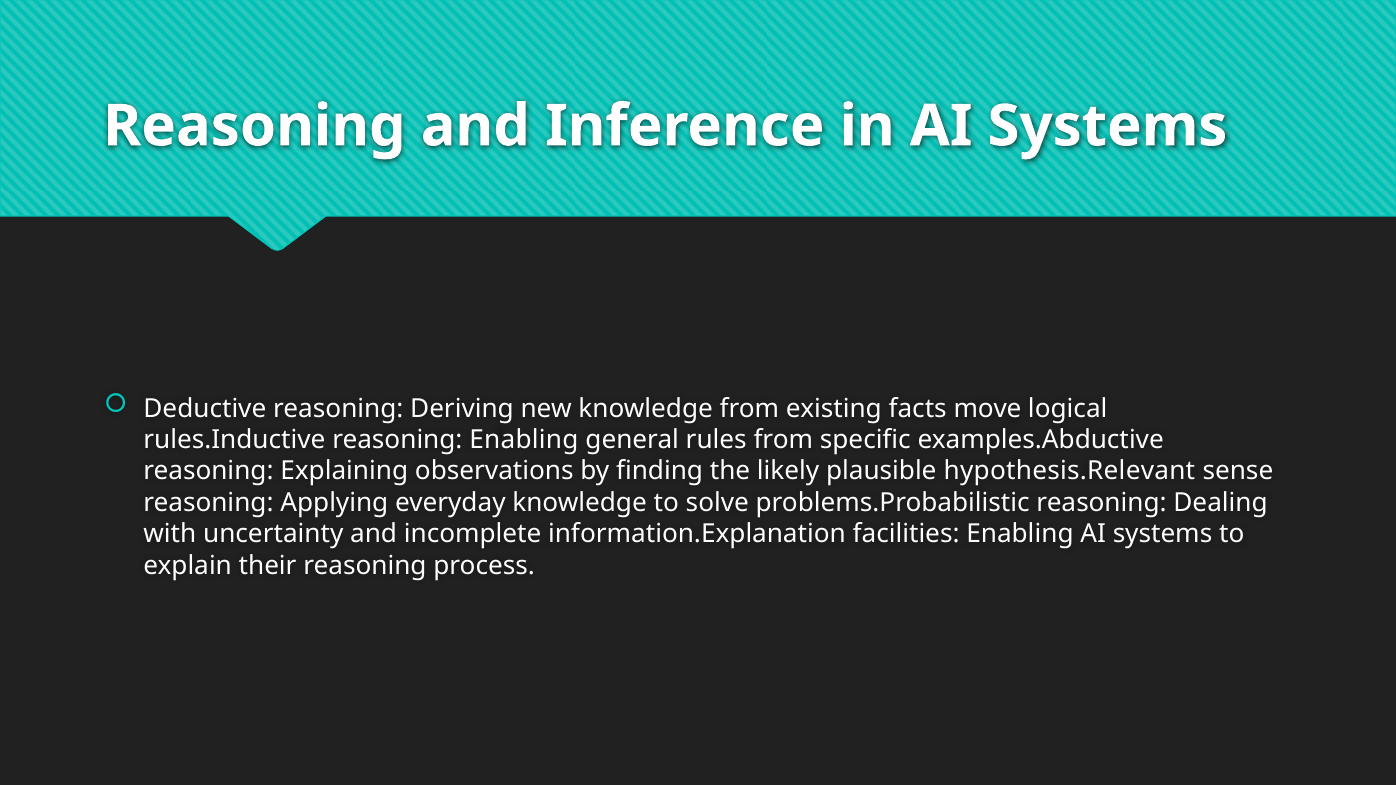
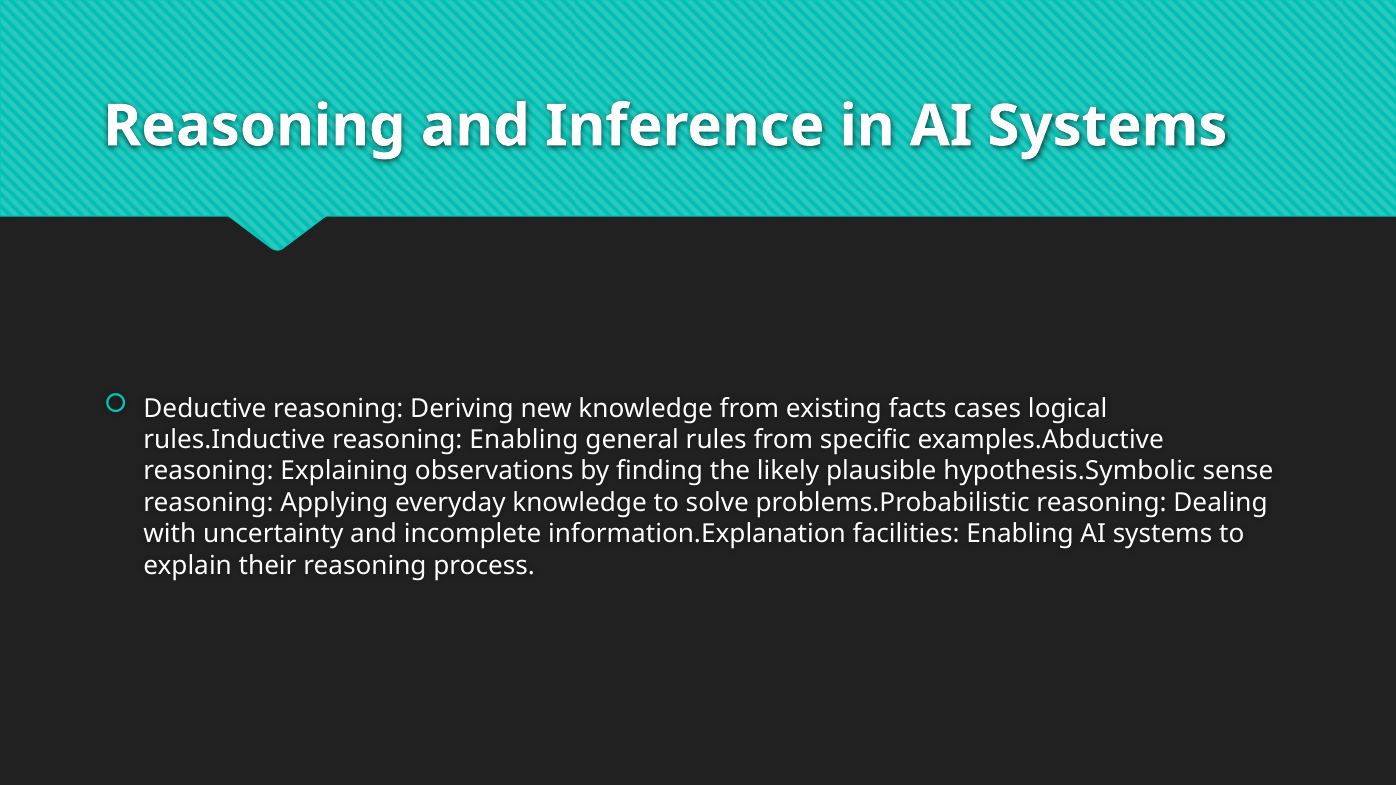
move: move -> cases (987, 409)
hypothesis.Relevant: hypothesis.Relevant -> hypothesis.Symbolic (1069, 471)
